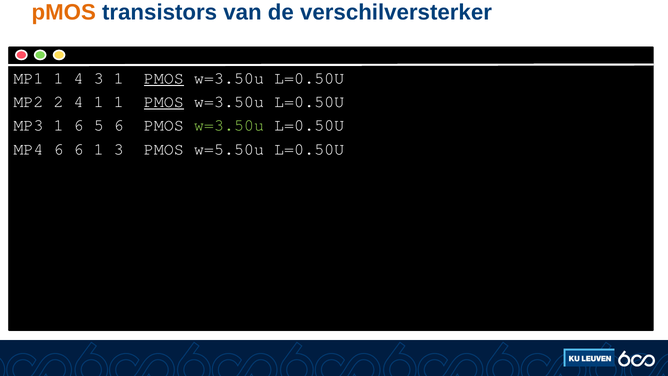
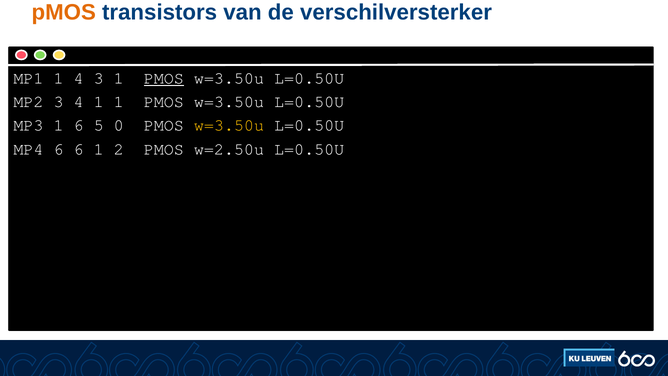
MP2 2: 2 -> 3 (59, 102)
PMOS underline: present -> none (164, 102)
5 6: 6 -> 0 (119, 125)
w=3.50u colour: light green -> yellow (229, 125)
1 3: 3 -> 2 (119, 149)
w=5.50u: w=5.50u -> w=2.50u (229, 149)
